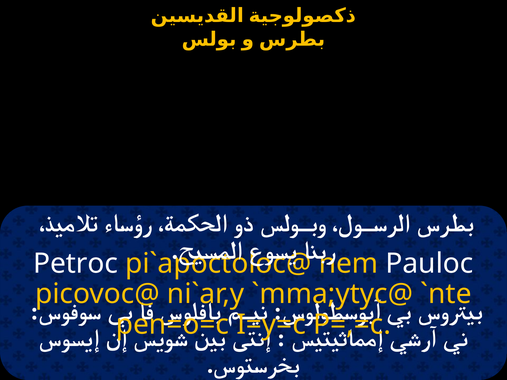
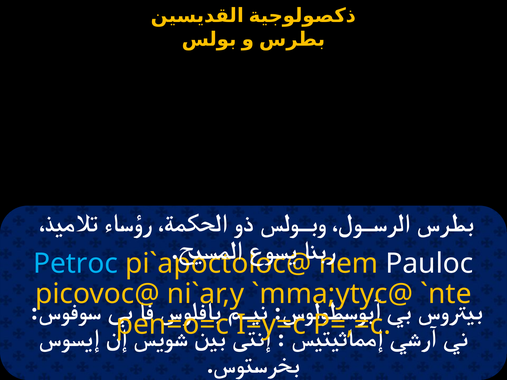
Petroc colour: white -> light blue (76, 264)
